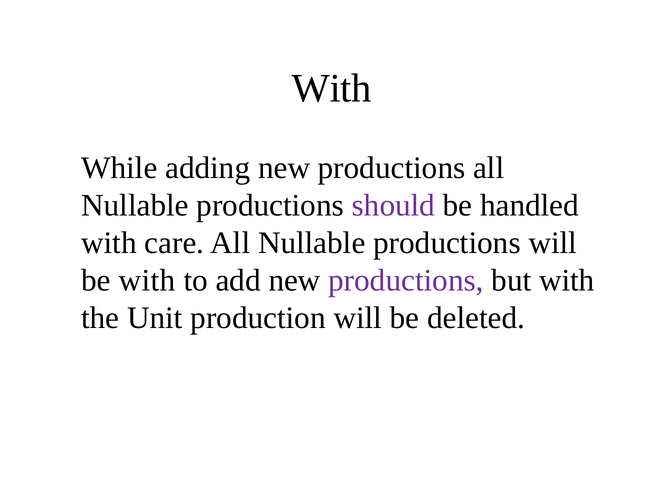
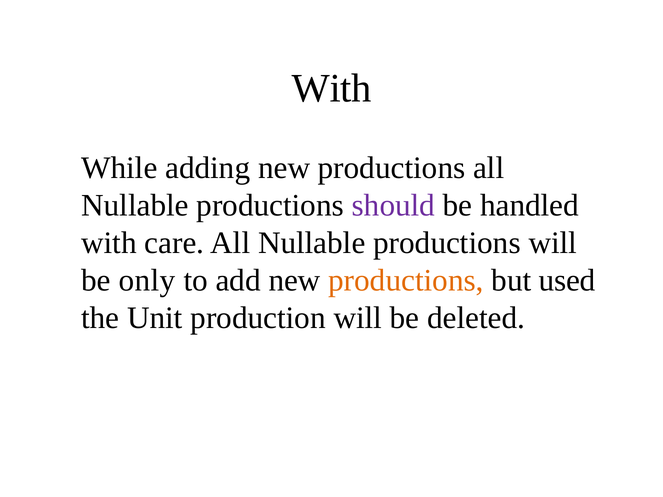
be with: with -> only (147, 281)
productions colour: purple -> orange (406, 281)
but with: with -> used (567, 281)
